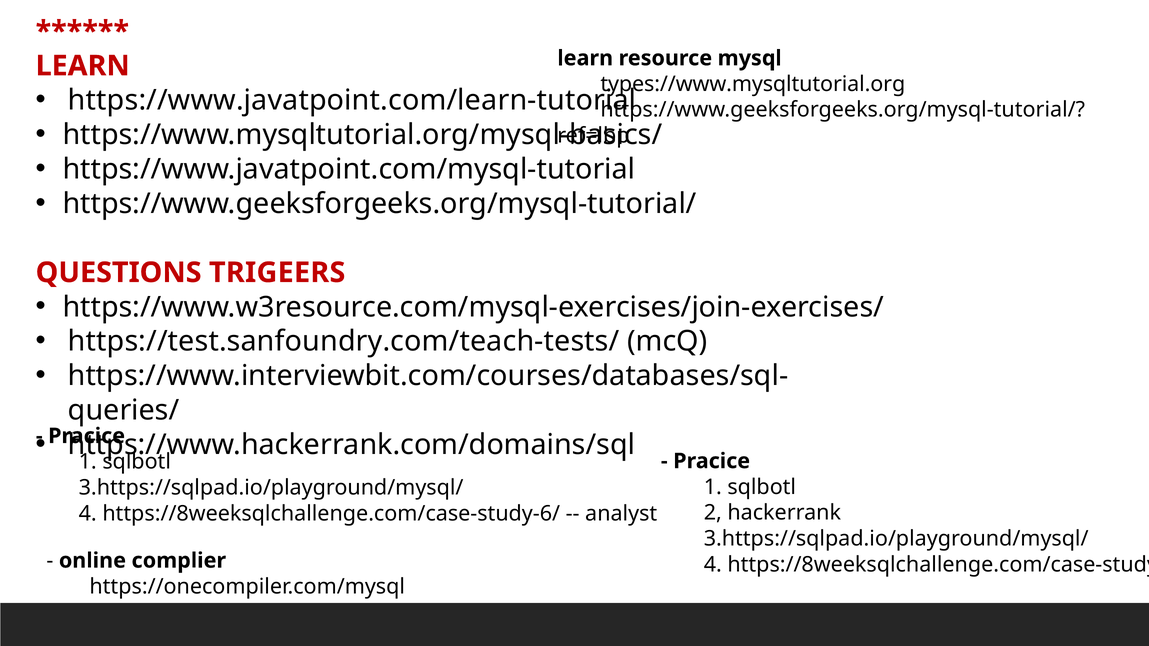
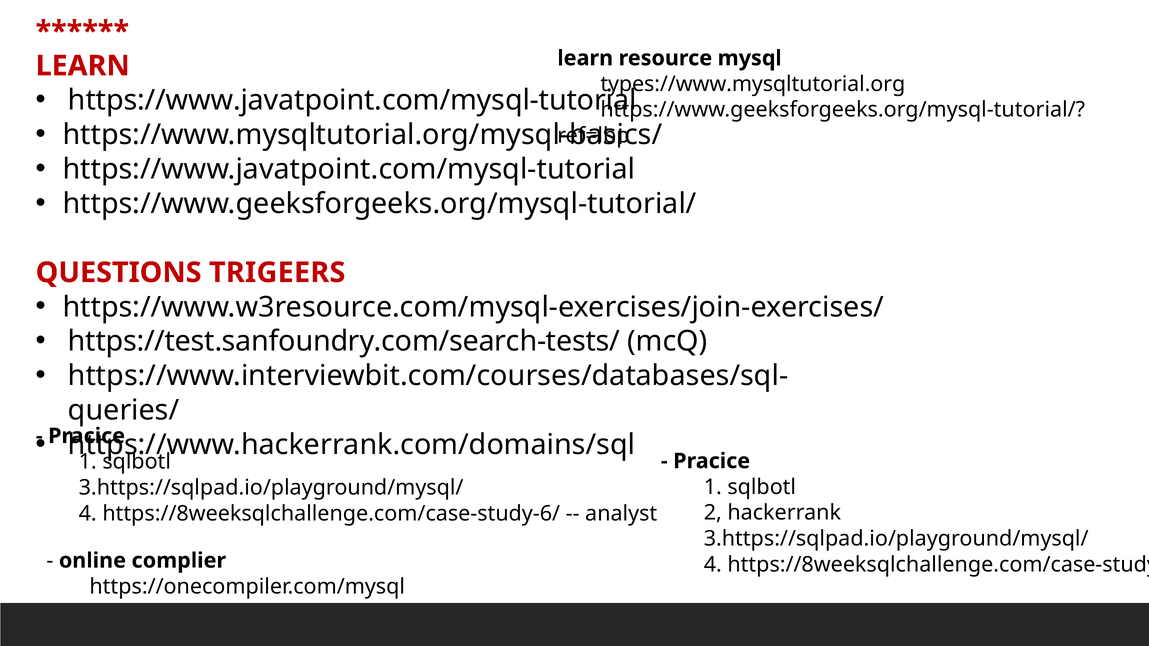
https://www.javatpoint.com/learn-tutorial: https://www.javatpoint.com/learn-tutorial -> https://www.javatpoint.com/mysql-tutorial (352, 100)
https://test.sanfoundry.com/teach-tests/: https://test.sanfoundry.com/teach-tests/ -> https://test.sanfoundry.com/search-tests/ (344, 342)
